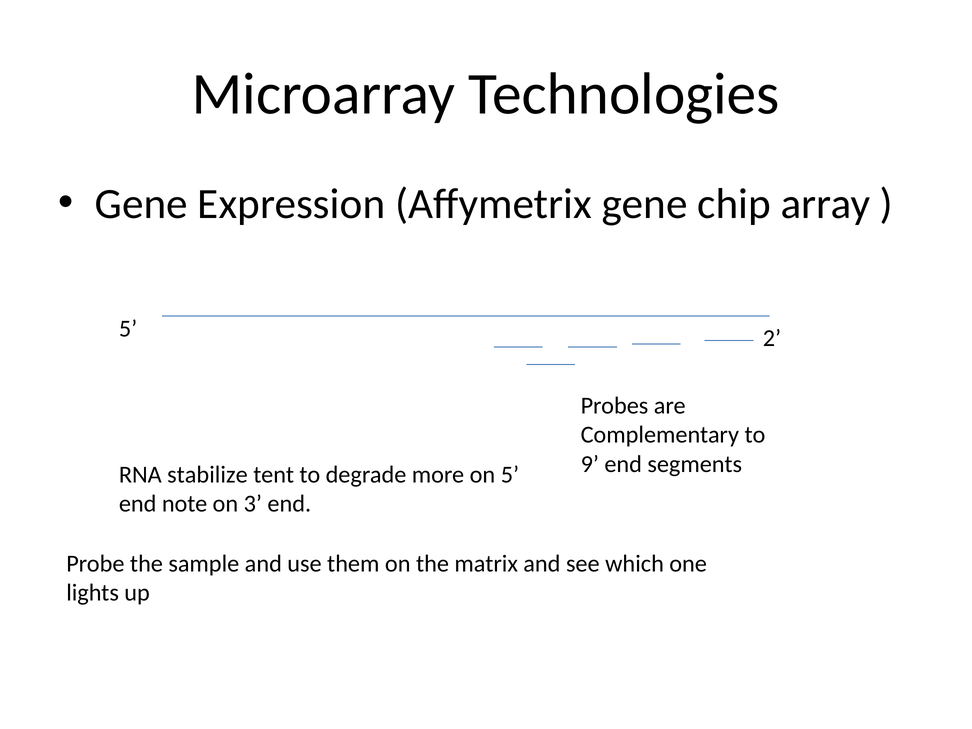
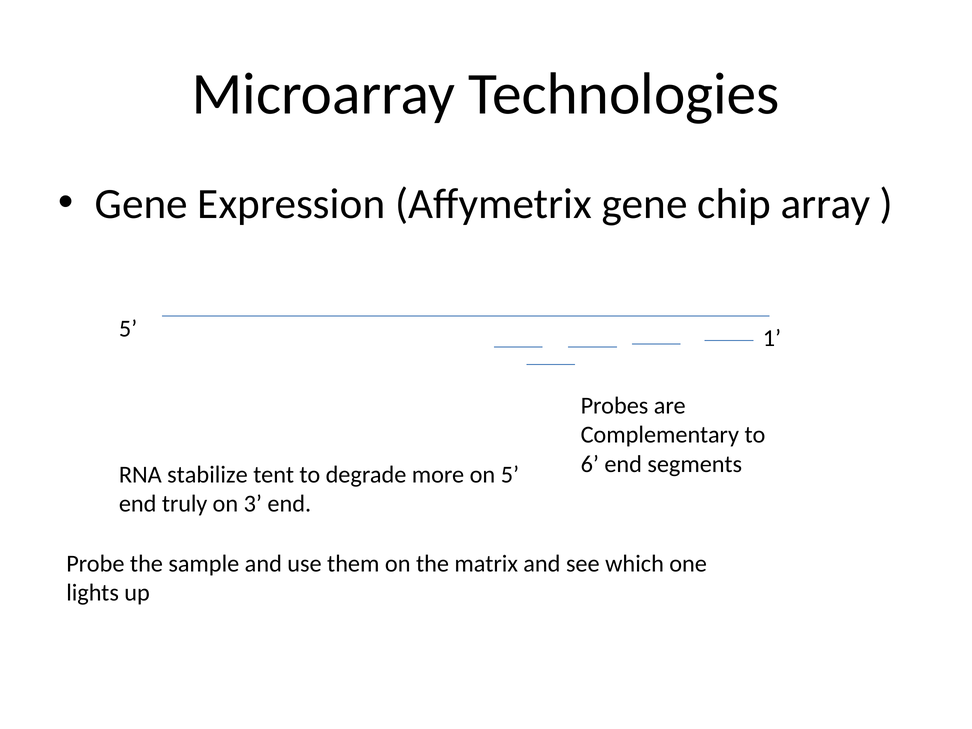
2: 2 -> 1 (772, 338)
9: 9 -> 6 (590, 464)
note: note -> truly (185, 504)
